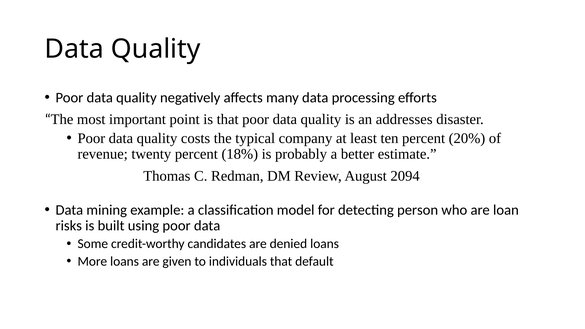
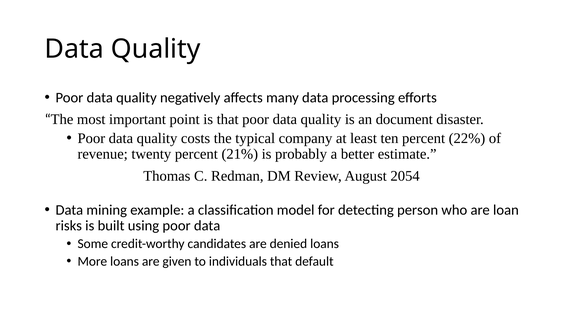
addresses: addresses -> document (404, 119)
20%: 20% -> 22% (467, 138)
18%: 18% -> 21% (240, 154)
2094: 2094 -> 2054 (405, 176)
